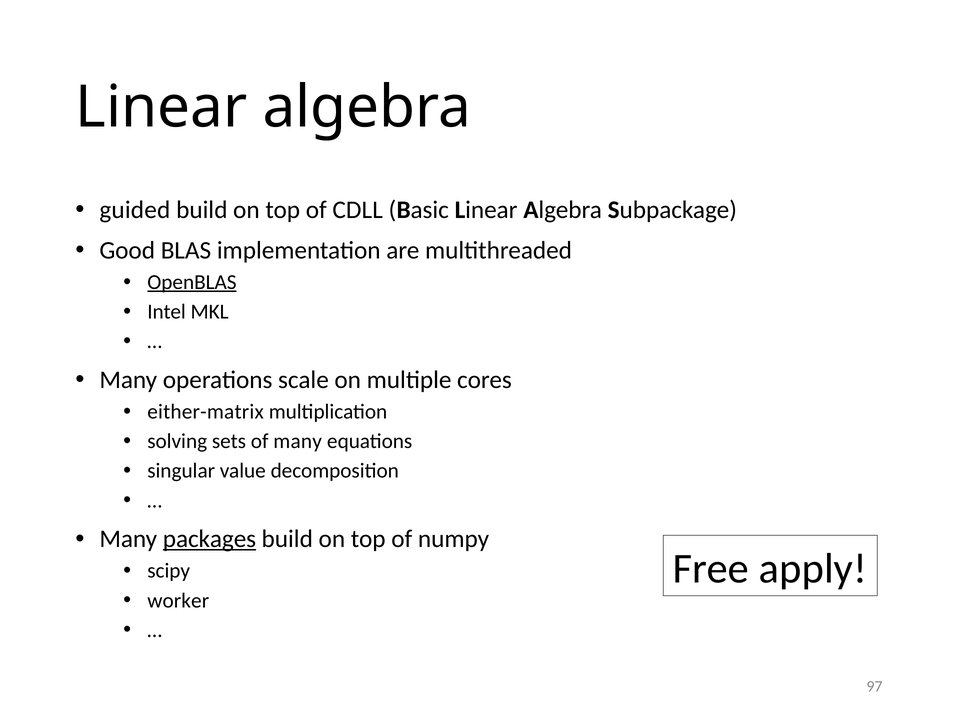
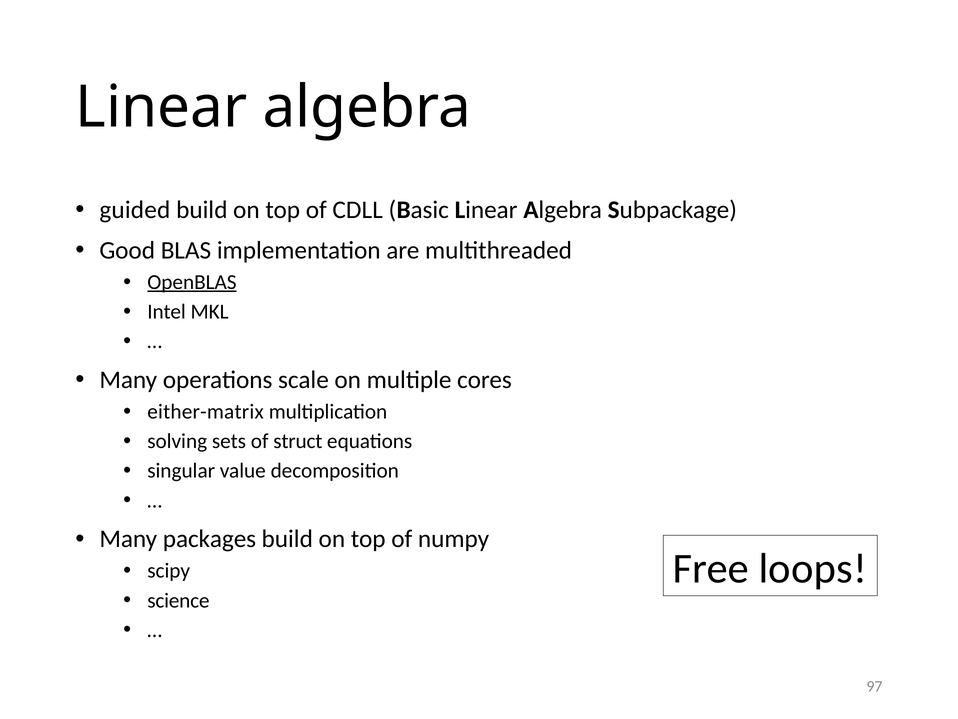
of many: many -> struct (298, 441)
packages underline: present -> none (209, 539)
apply: apply -> loops (813, 568)
worker: worker -> science (178, 600)
